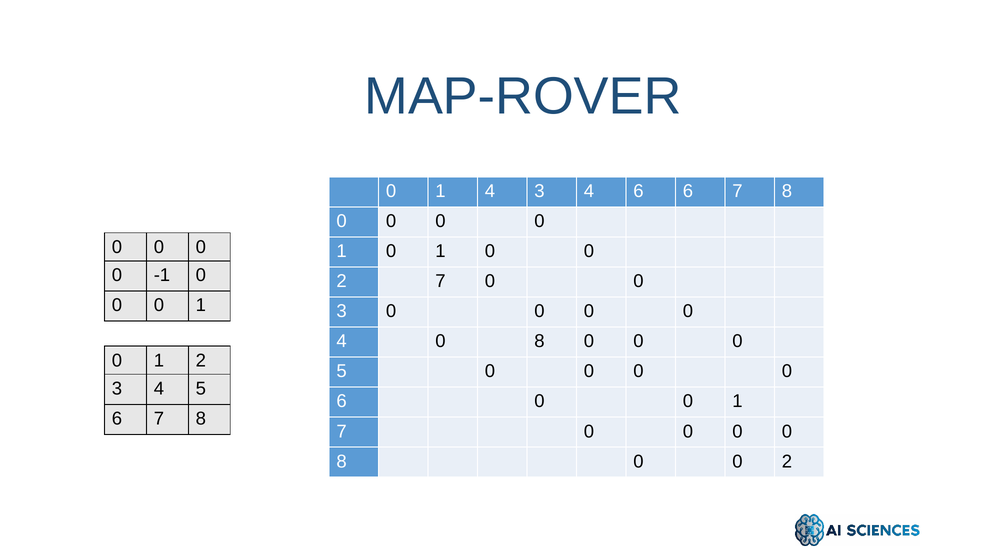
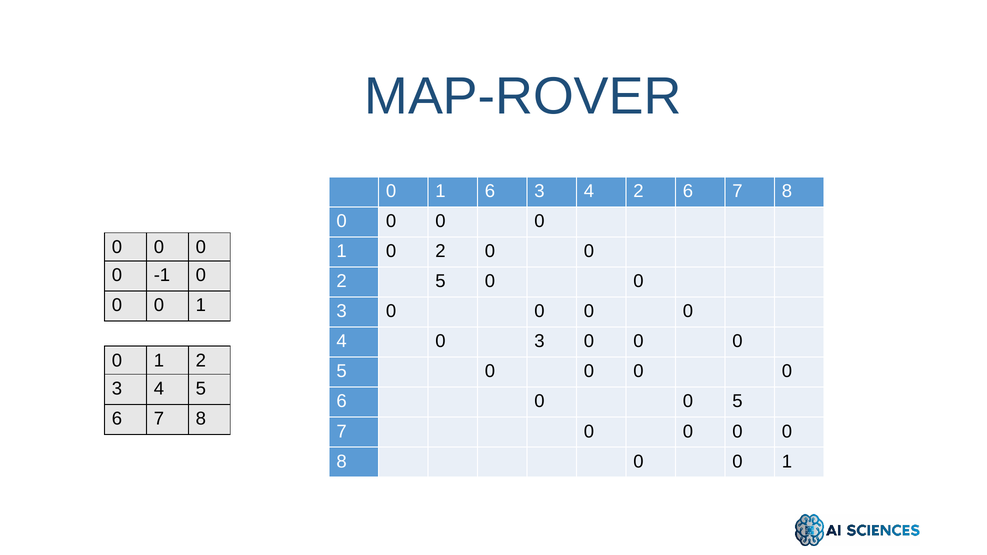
1 4: 4 -> 6 (490, 191)
4 6: 6 -> 2 (638, 191)
1: 1 -> 2 (441, 251)
2 7: 7 -> 5 (441, 281)
4 0 8: 8 -> 3 (539, 341)
6 0 0 1: 1 -> 5 (737, 402)
8 0 0 2: 2 -> 1 (787, 462)
